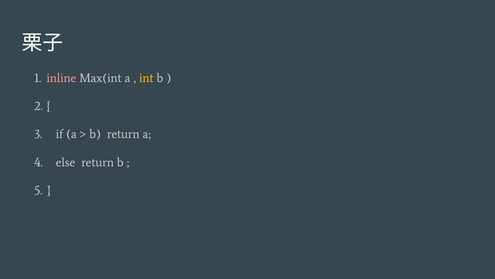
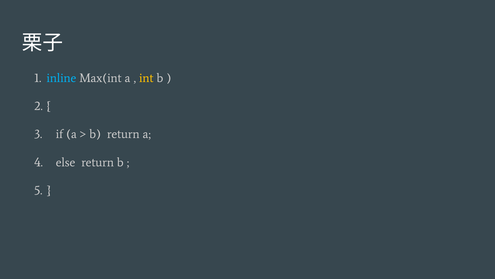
inline colour: pink -> light blue (61, 78)
